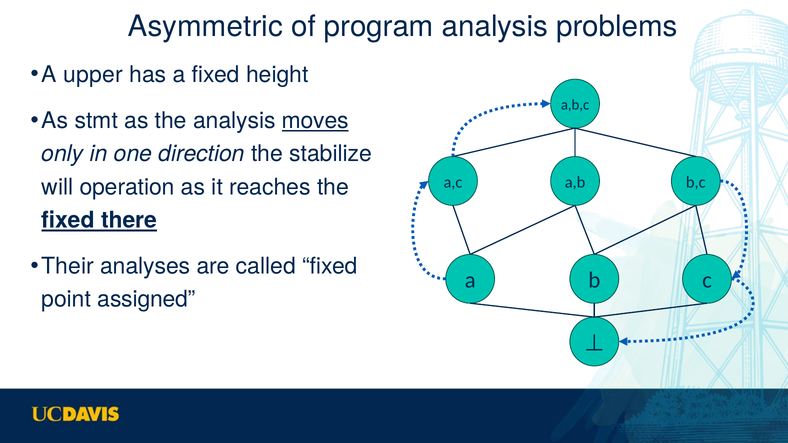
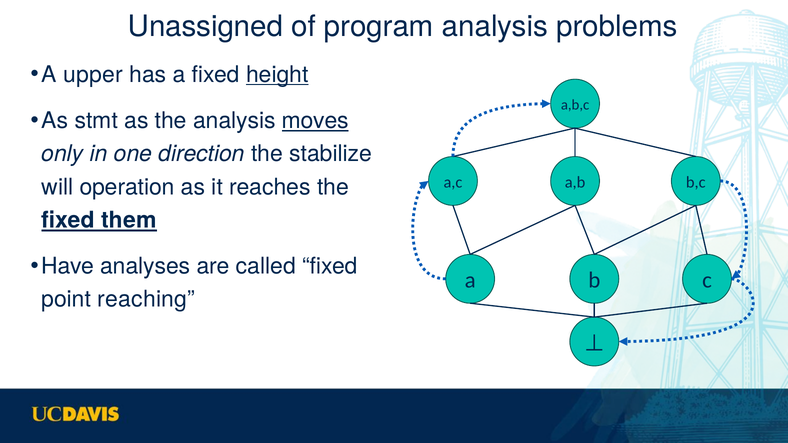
Asymmetric: Asymmetric -> Unassigned (205, 26)
height underline: none -> present (277, 75)
there: there -> them (129, 220)
Their: Their -> Have (68, 266)
assigned: assigned -> reaching (146, 300)
